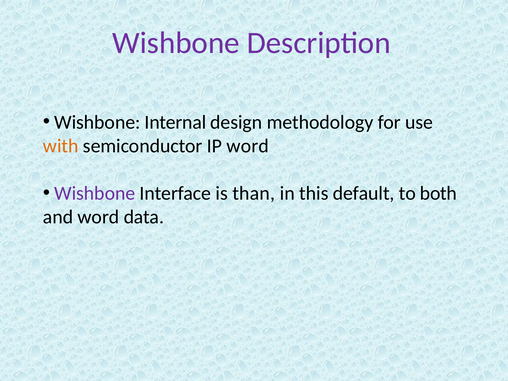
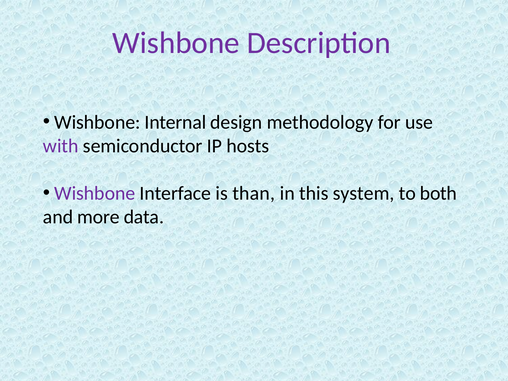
with colour: orange -> purple (61, 146)
IP word: word -> hosts (248, 146)
default: default -> system (364, 193)
and word: word -> more (98, 217)
